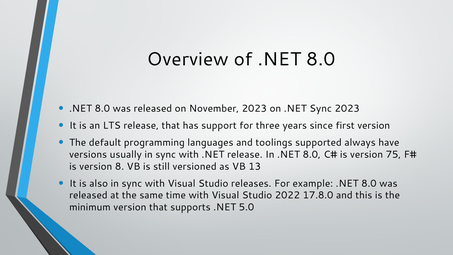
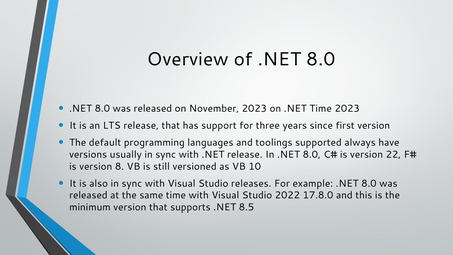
.NET Sync: Sync -> Time (321, 109)
75: 75 -> 22 (393, 154)
13: 13 -> 10 (255, 166)
5.0: 5.0 -> 8.5 (246, 207)
